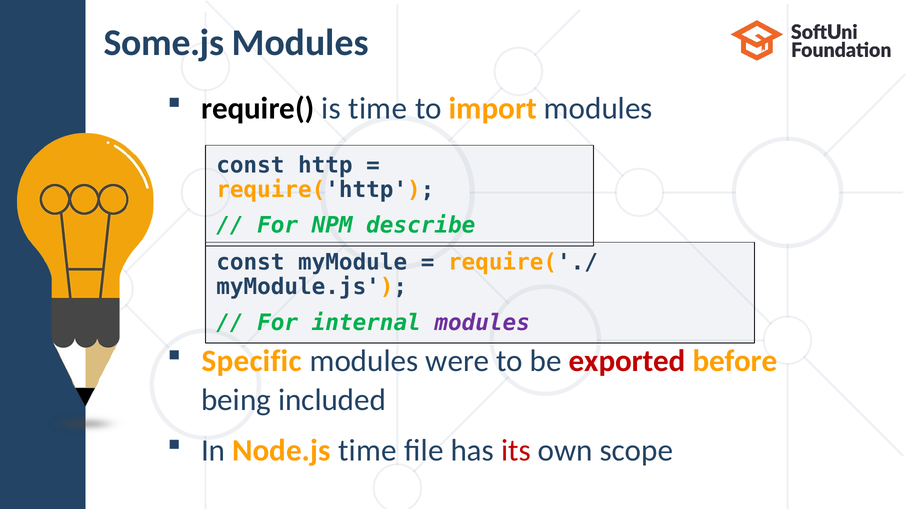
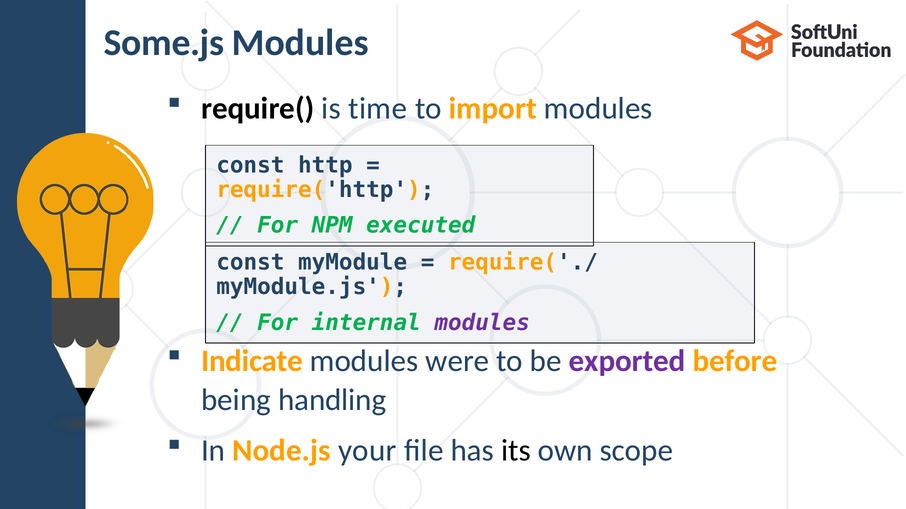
describe: describe -> executed (421, 226)
Specific: Specific -> Indicate (252, 361)
exported colour: red -> purple (627, 361)
included: included -> handling (332, 401)
Node.js time: time -> your (367, 451)
its colour: red -> black (516, 451)
